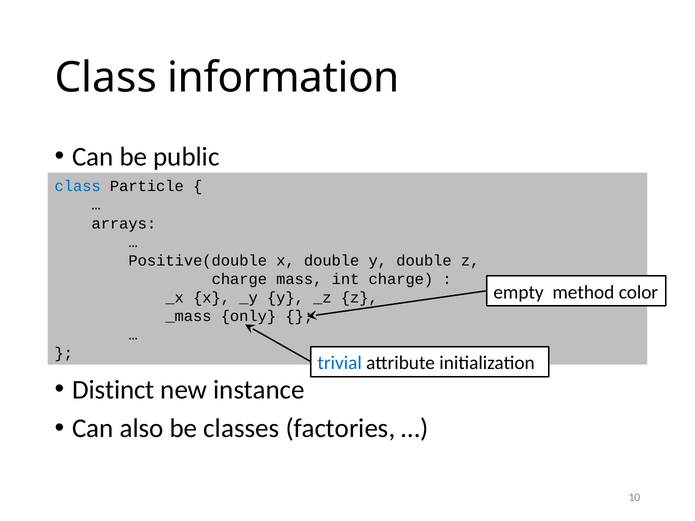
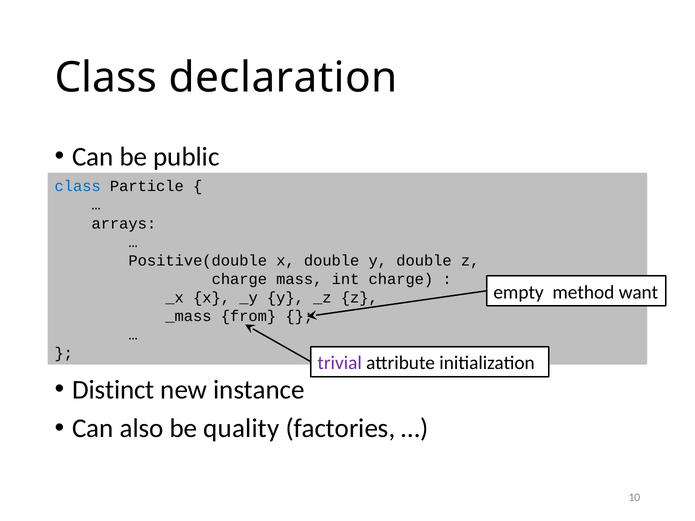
information: information -> declaration (283, 78)
color: color -> want (638, 292)
only: only -> from (248, 316)
trivial colour: blue -> purple (340, 363)
classes: classes -> quality (241, 429)
